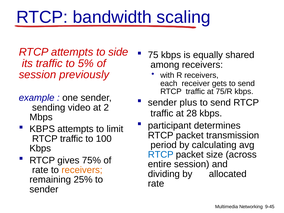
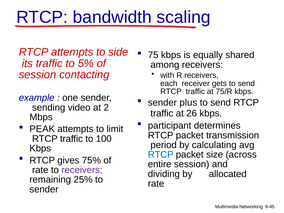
previously: previously -> contacting (84, 75)
28: 28 -> 26 (192, 113)
KBPS: KBPS -> PEAK (42, 129)
receivers colour: orange -> purple (82, 170)
